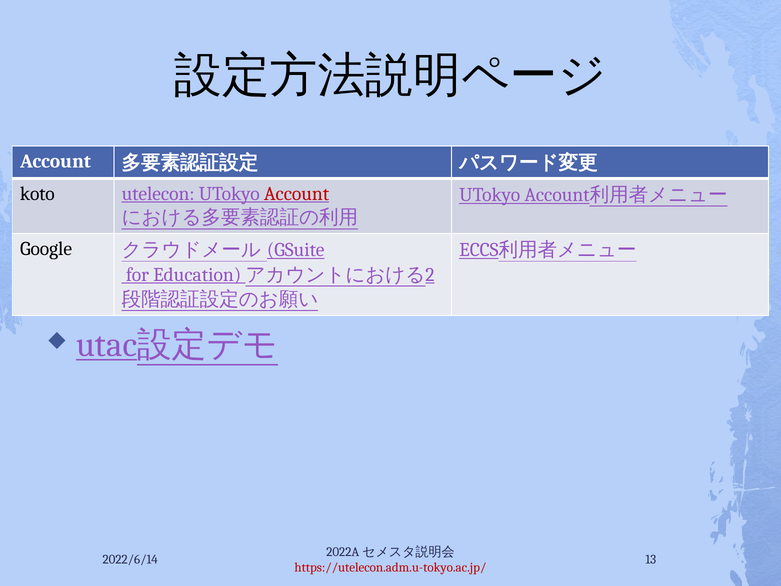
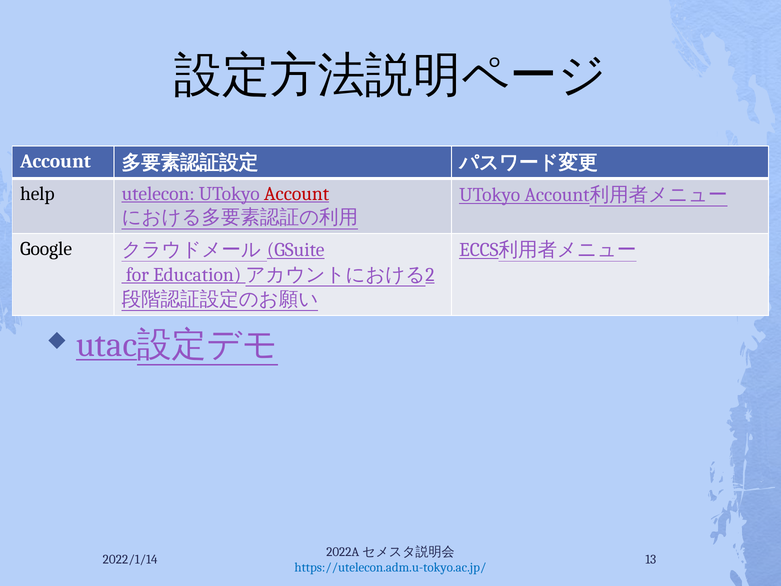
koto: koto -> help (37, 194)
2022/6/14: 2022/6/14 -> 2022/1/14 (130, 559)
https://utelecon.adm.u-tokyo.ac.jp/ colour: red -> blue (390, 567)
